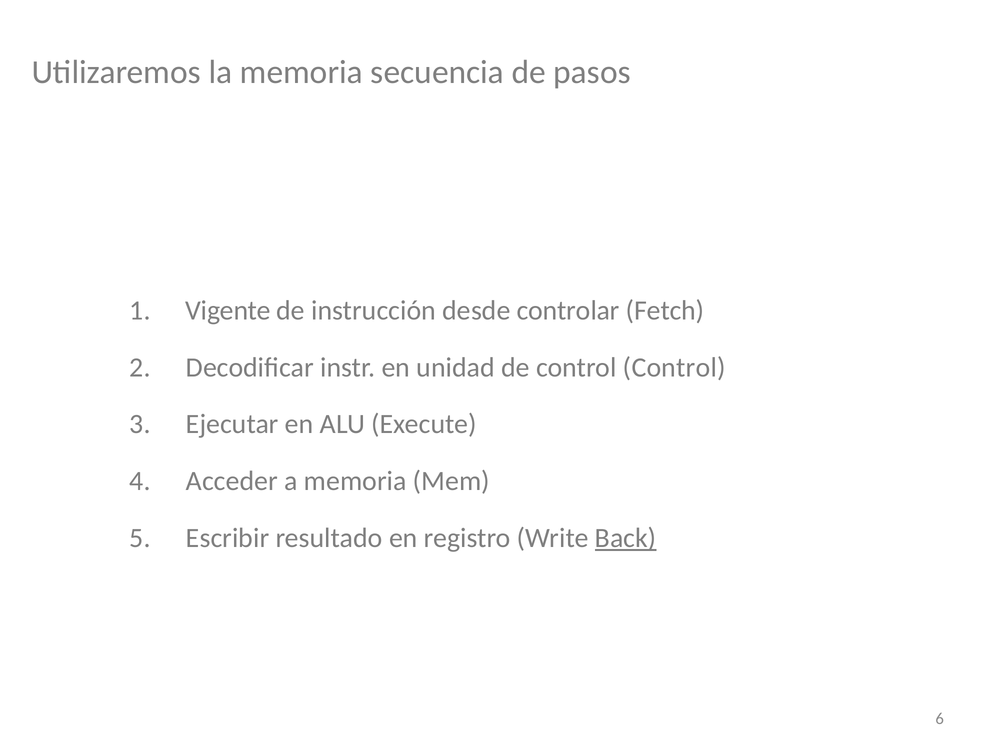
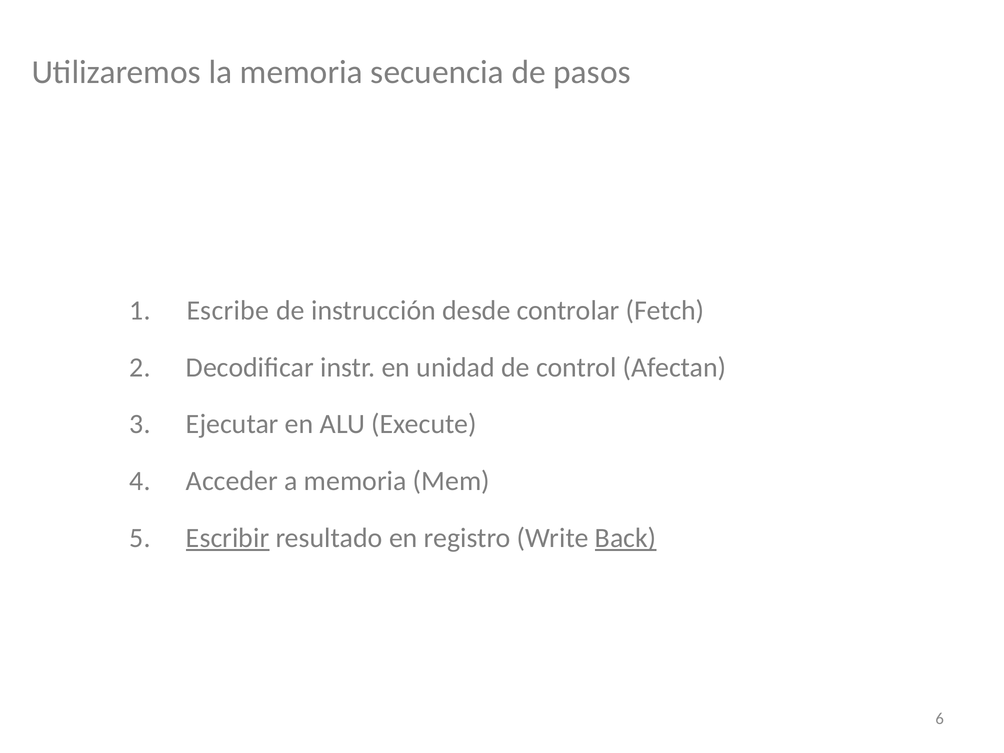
Vigente: Vigente -> Escribe (228, 310)
control Control: Control -> Afectan (674, 367)
Escribir underline: none -> present (228, 538)
